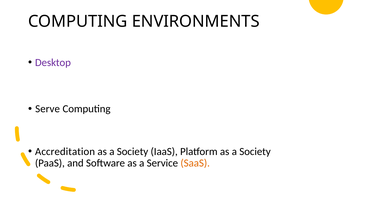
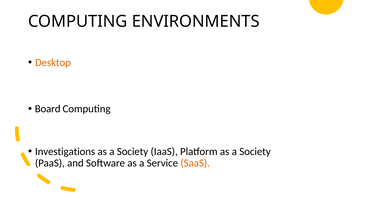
Desktop colour: purple -> orange (53, 62)
Serve: Serve -> Board (48, 109)
Accreditation: Accreditation -> Investigations (65, 151)
